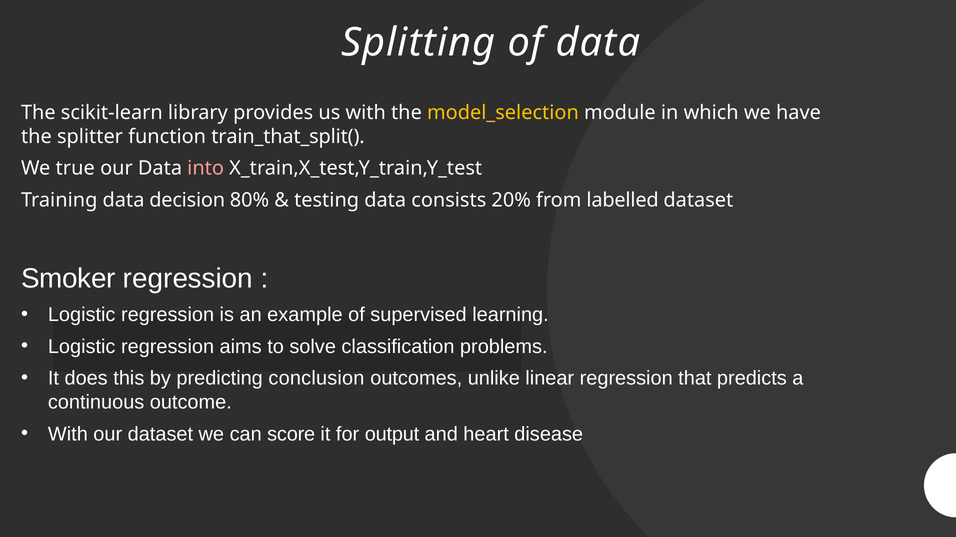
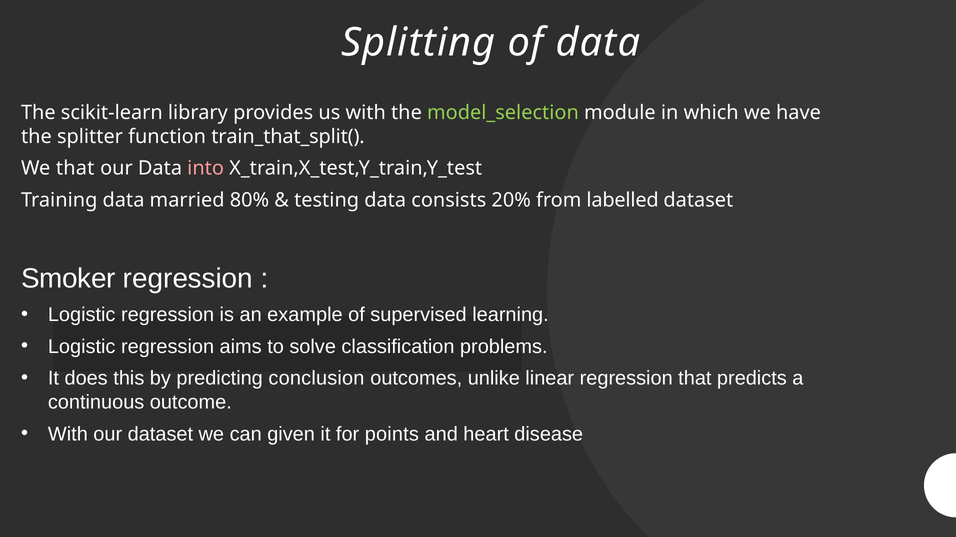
model_selection colour: yellow -> light green (503, 113)
We true: true -> that (75, 168)
decision: decision -> married (187, 200)
score: score -> given (291, 435)
output: output -> points (392, 435)
